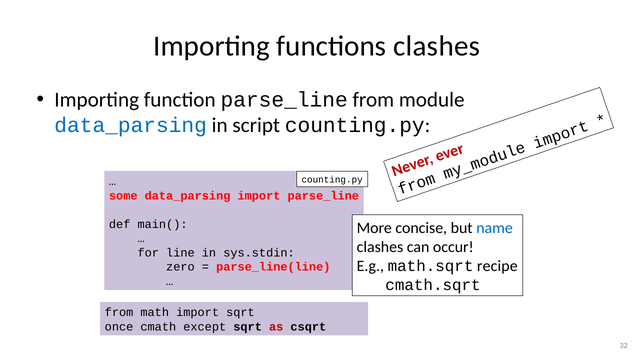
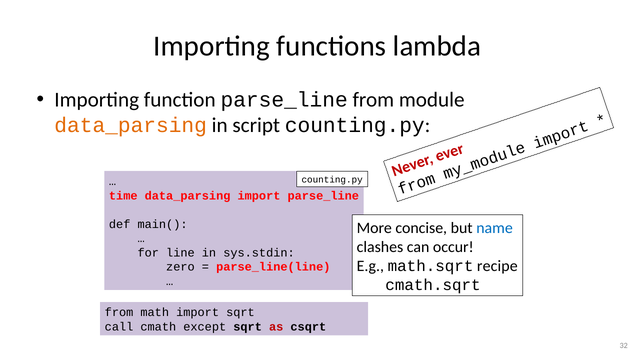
functions clashes: clashes -> lambda (437, 46)
data_parsing colour: blue -> orange (131, 125)
some: some -> time (123, 196)
once: once -> call (119, 327)
